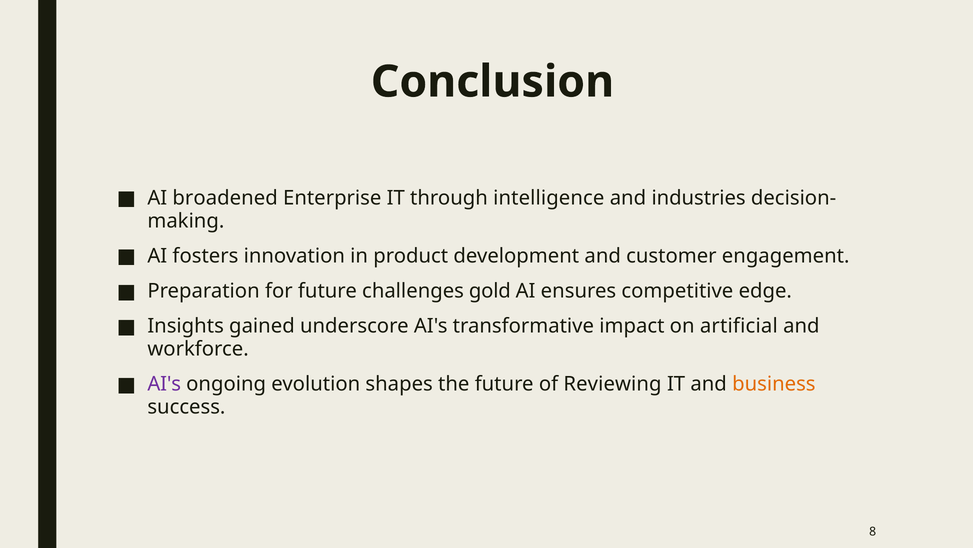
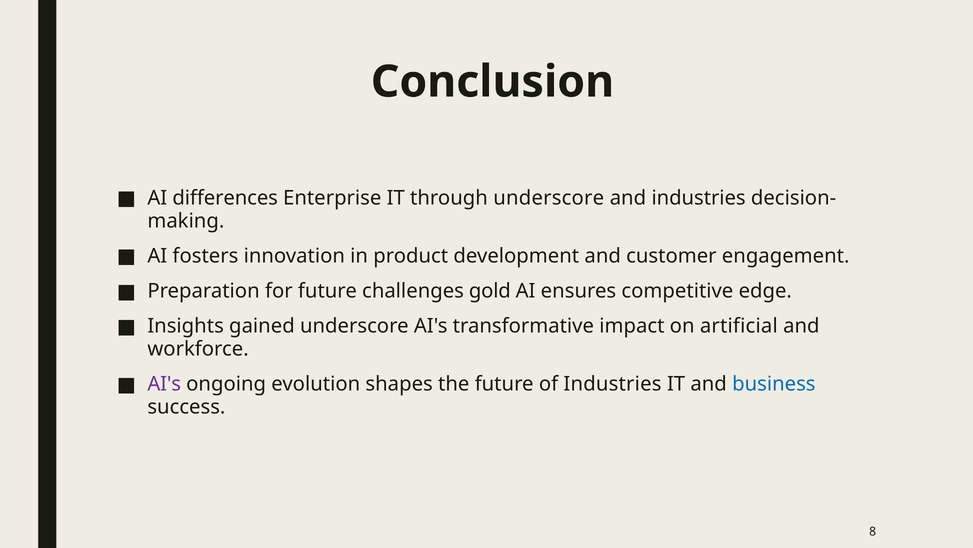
broadened: broadened -> differences (225, 198)
through intelligence: intelligence -> underscore (549, 198)
of Reviewing: Reviewing -> Industries (612, 384)
business colour: orange -> blue (774, 384)
